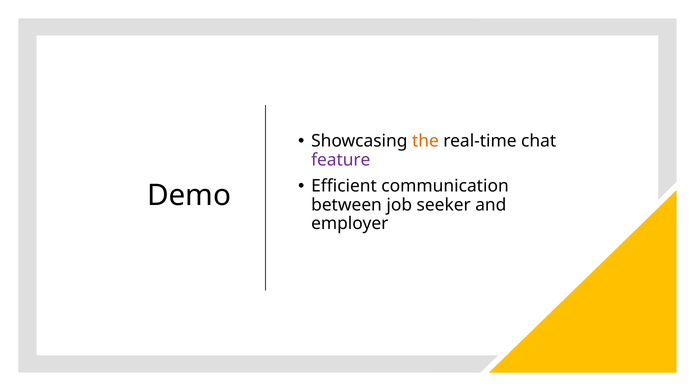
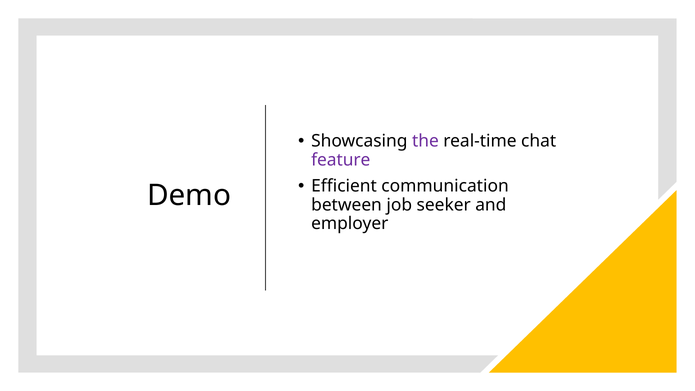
the colour: orange -> purple (425, 141)
